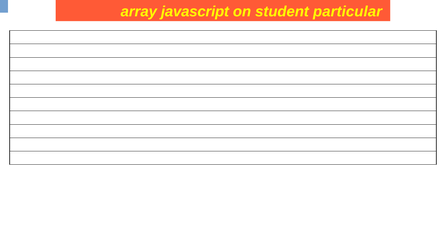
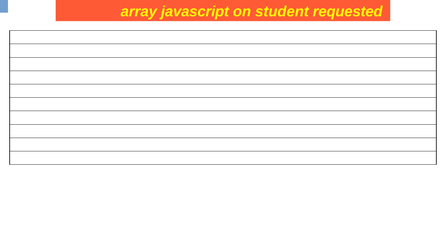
particular: particular -> requested (348, 12)
